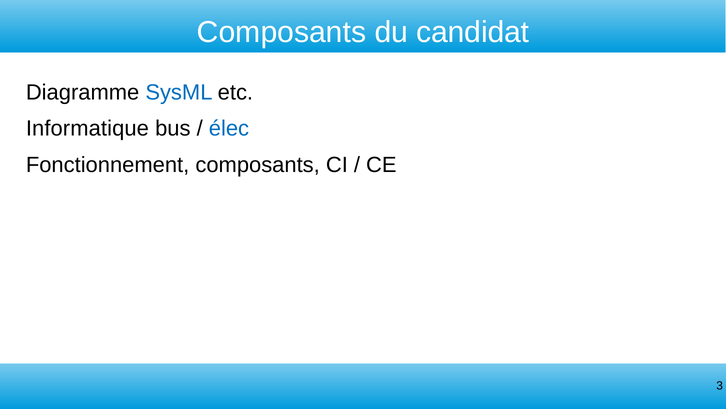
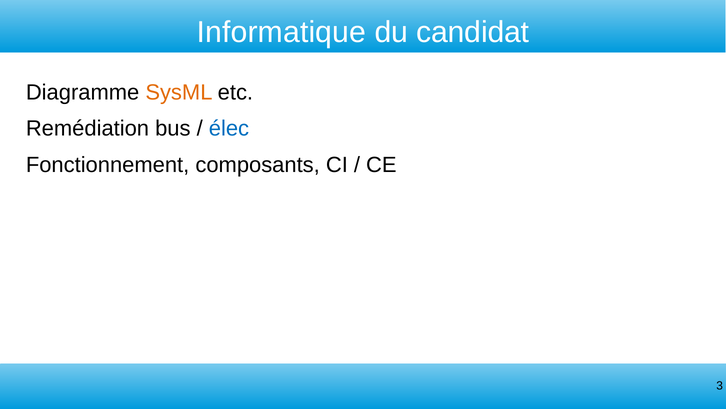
Composants: Composants -> Informatique (281, 32)
SysML colour: blue -> orange (179, 92)
Informatique: Informatique -> Remédiation (87, 129)
